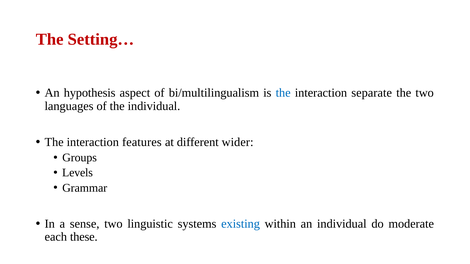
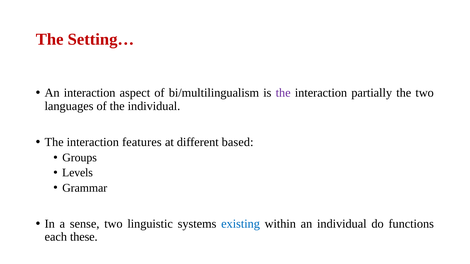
An hypothesis: hypothesis -> interaction (90, 93)
the colour: blue -> purple (283, 93)
separate: separate -> partially (372, 93)
wider: wider -> based (238, 142)
moderate: moderate -> functions (411, 224)
